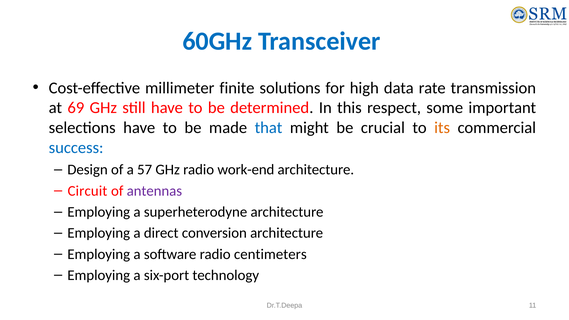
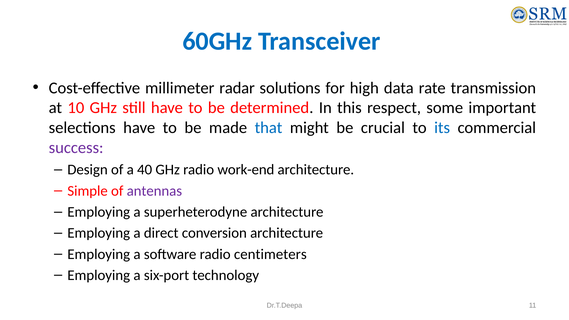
finite: finite -> radar (237, 88)
69: 69 -> 10 (76, 108)
its colour: orange -> blue (442, 128)
success colour: blue -> purple (76, 148)
57: 57 -> 40 (145, 170)
Circuit: Circuit -> Simple (88, 191)
